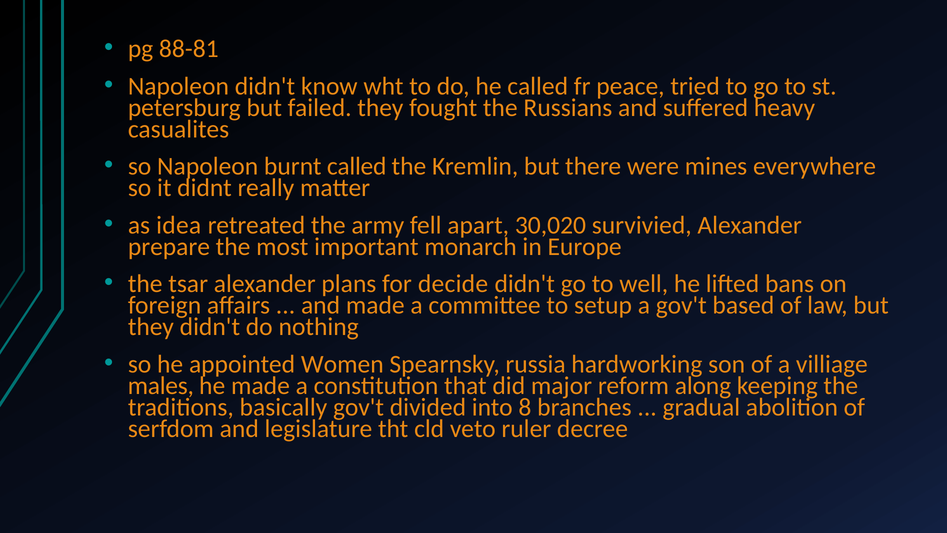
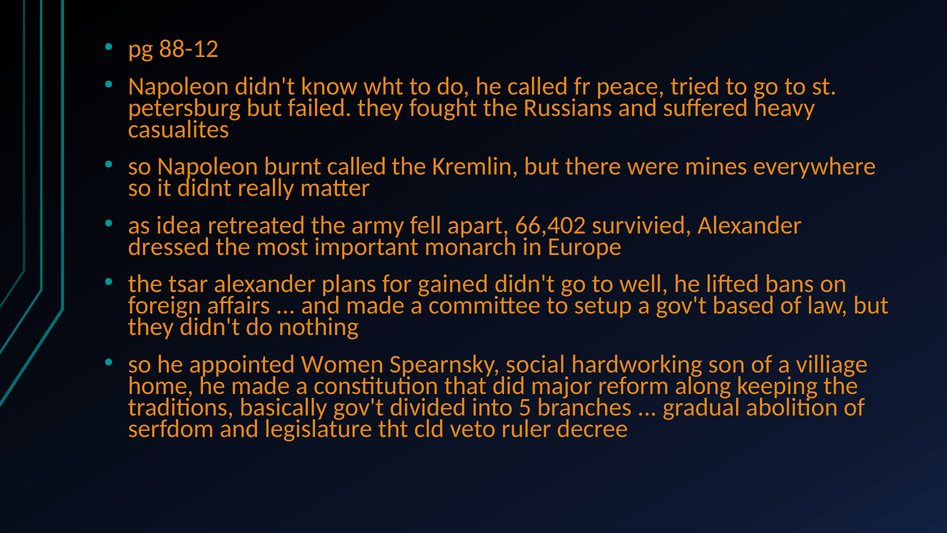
88-81: 88-81 -> 88-12 (189, 49)
30,020: 30,020 -> 66,402 (550, 225)
prepare: prepare -> dressed (169, 247)
decide: decide -> gained (453, 284)
russia: russia -> social (535, 364)
males: males -> home (161, 386)
8: 8 -> 5 (525, 407)
